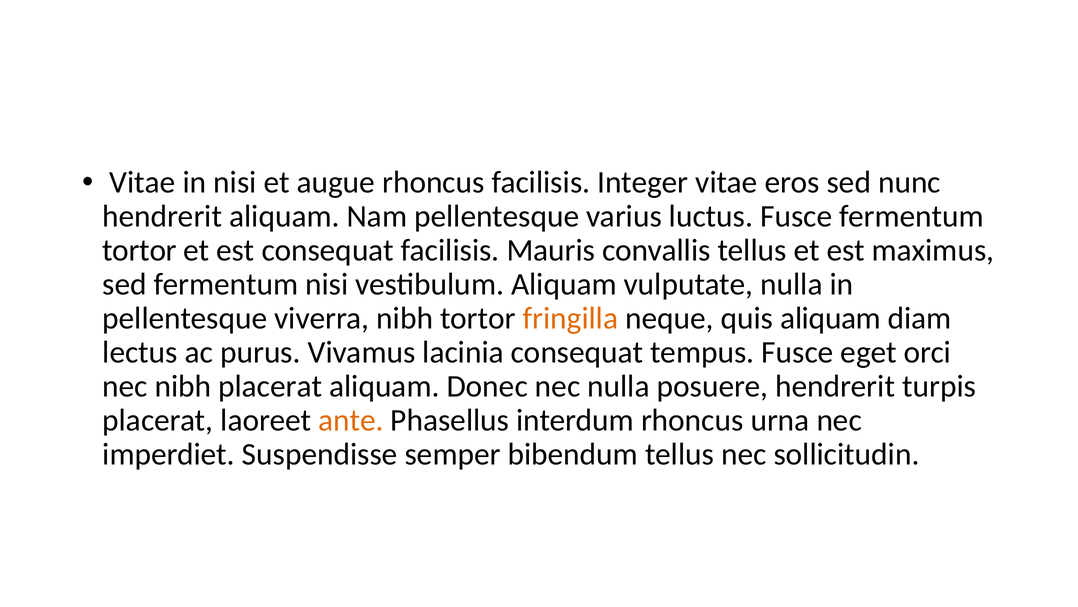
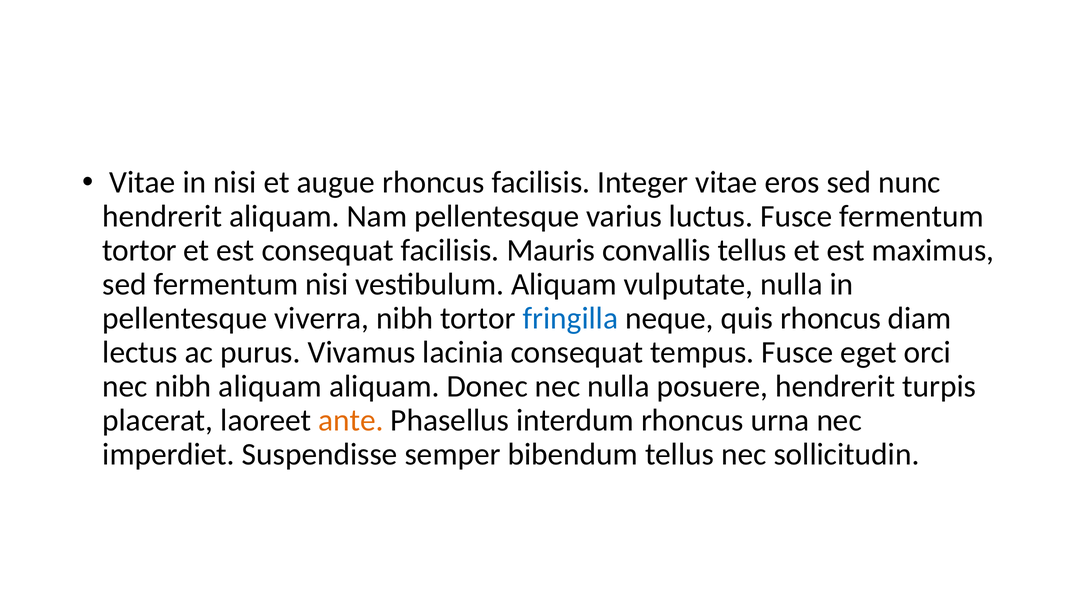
fringilla colour: orange -> blue (570, 318)
quis aliquam: aliquam -> rhoncus (831, 318)
nibh placerat: placerat -> aliquam (270, 386)
